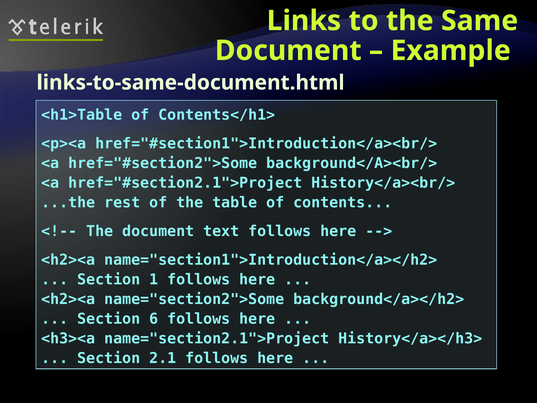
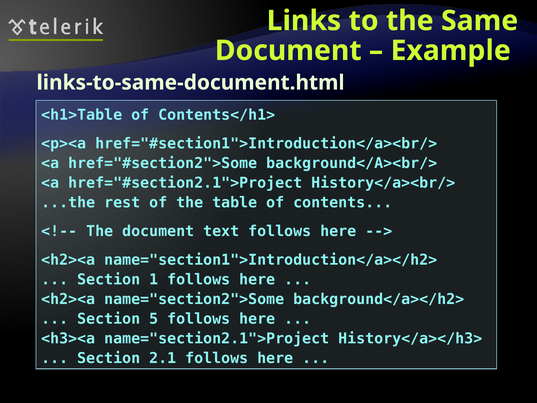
6: 6 -> 5 (154, 319)
